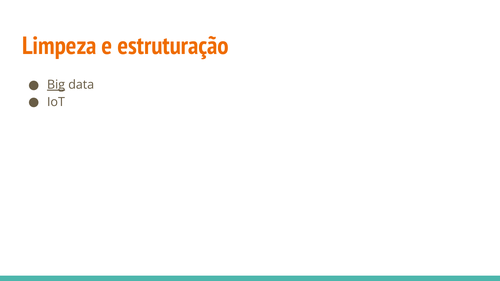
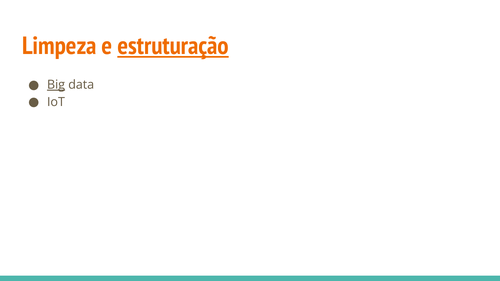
estruturação underline: none -> present (173, 46)
